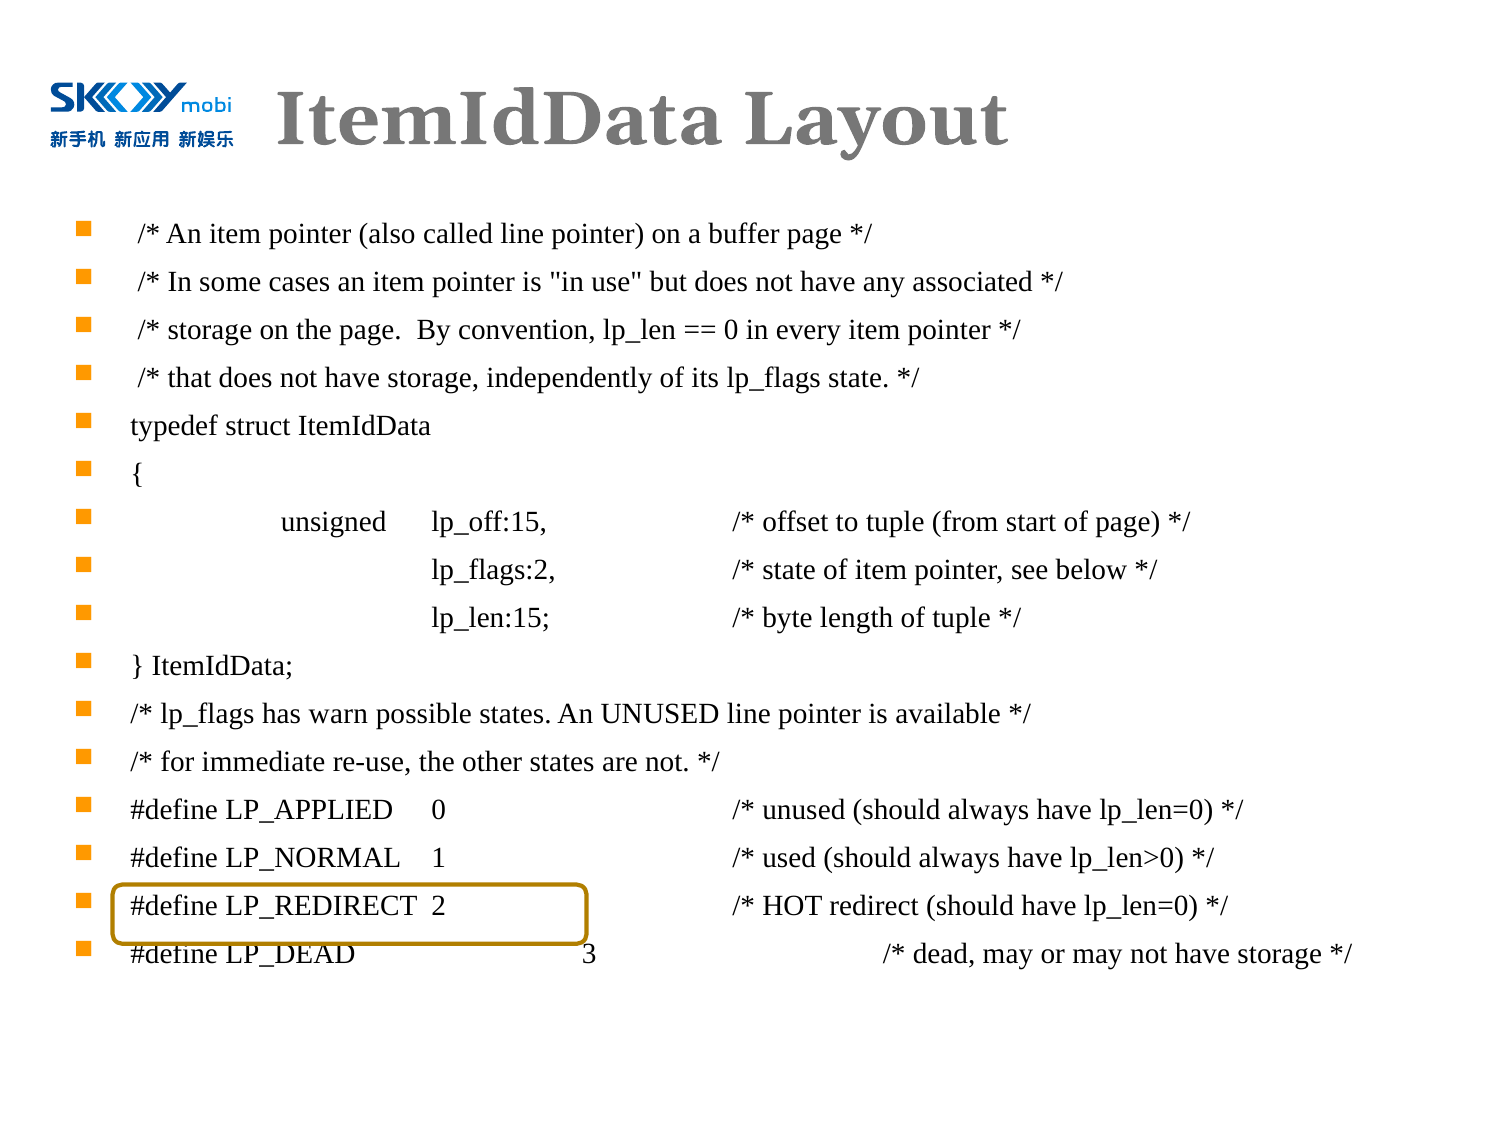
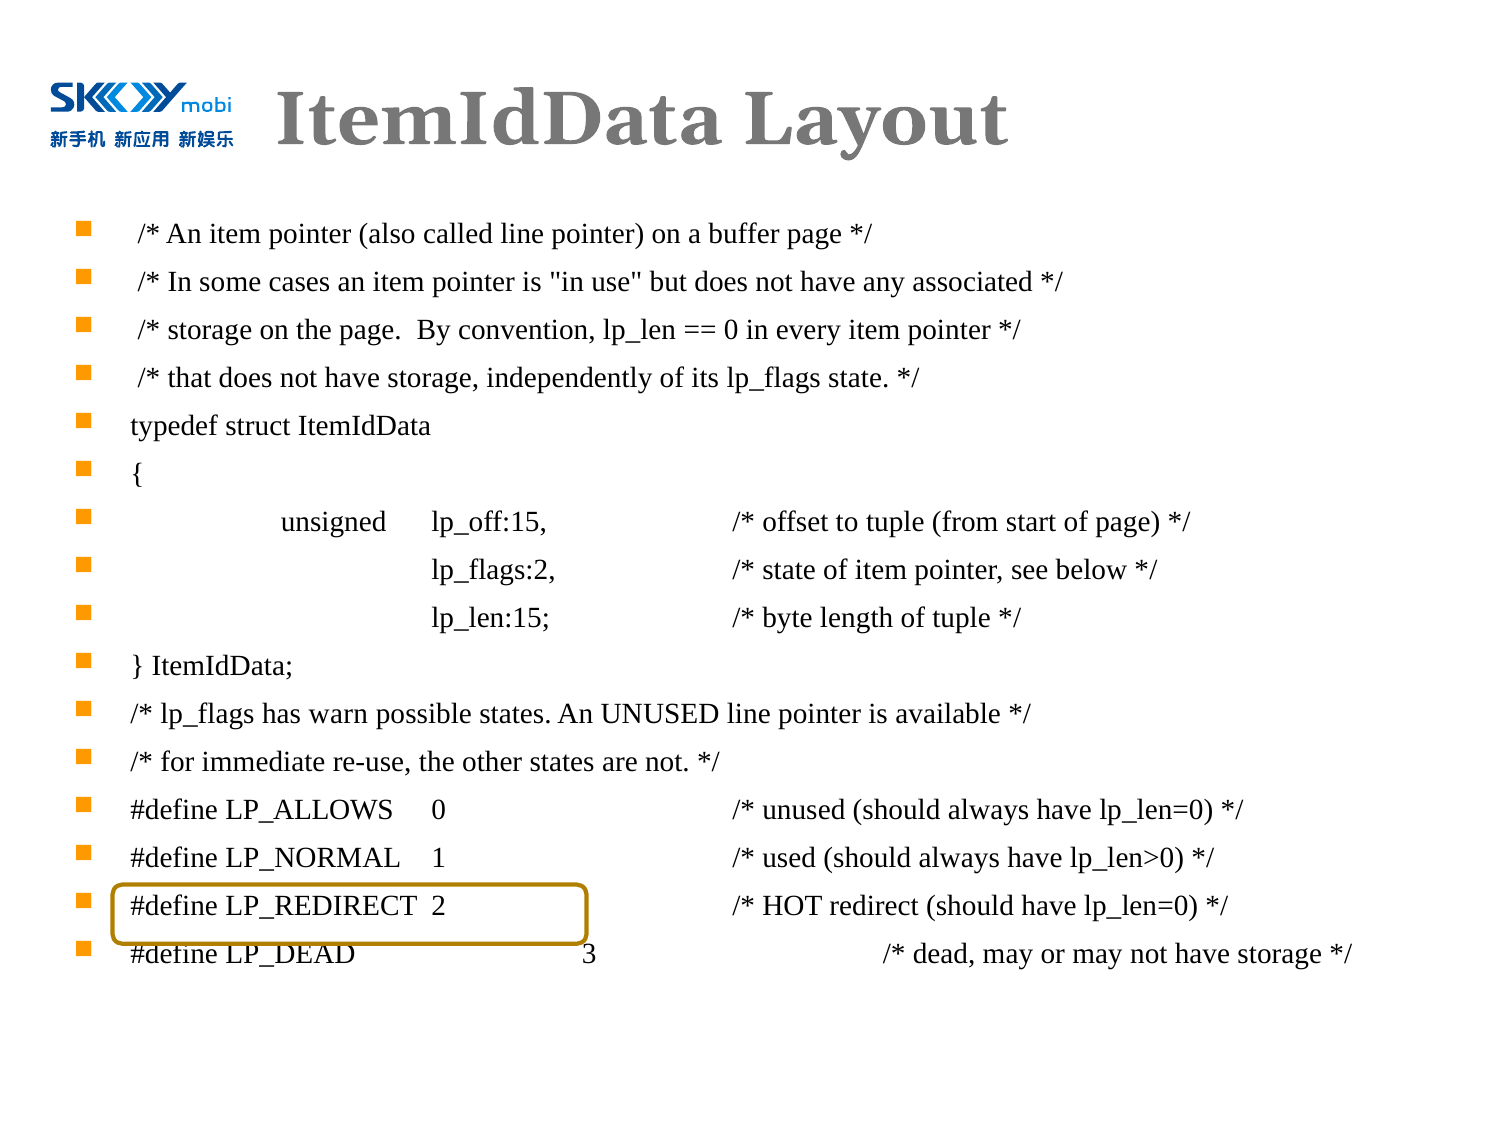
LP_APPLIED: LP_APPLIED -> LP_ALLOWS (309, 810)
